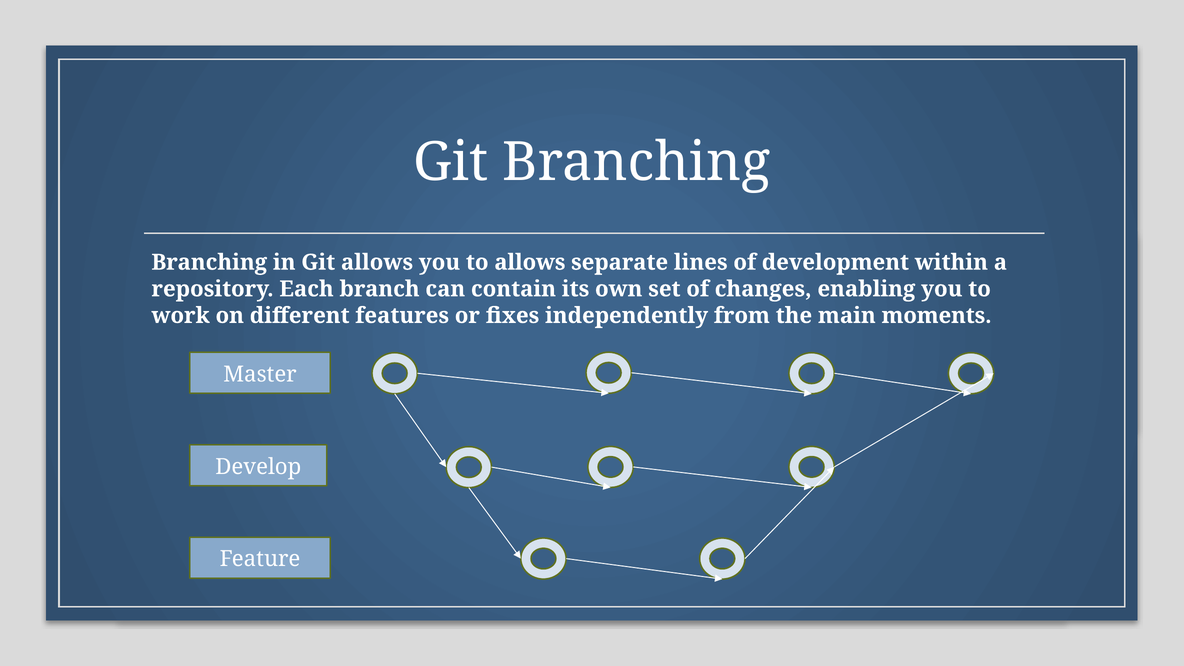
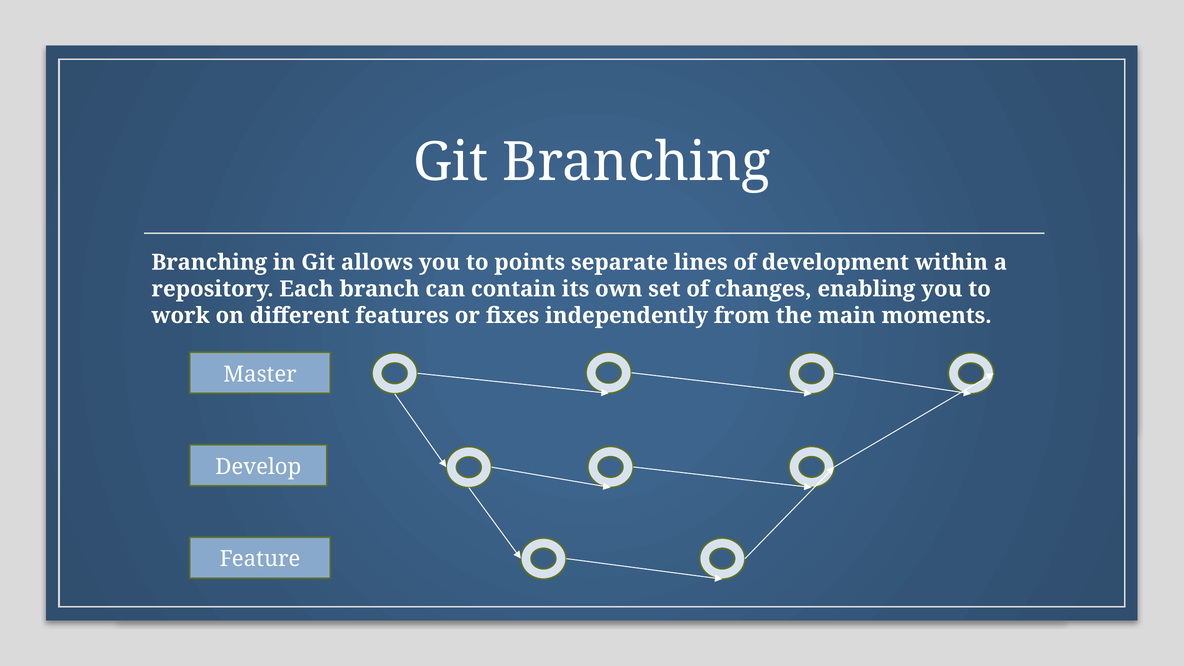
to allows: allows -> points (530, 262)
